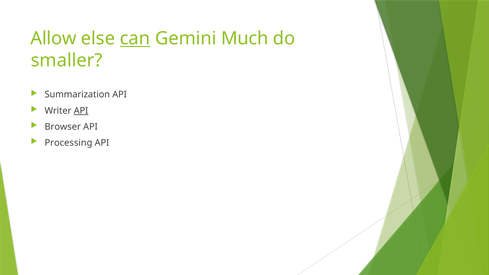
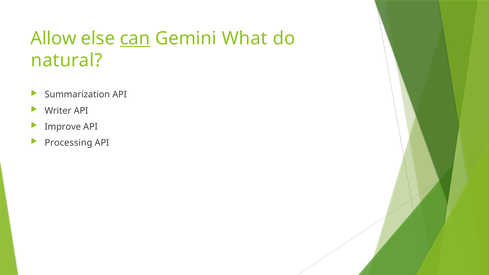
Much: Much -> What (245, 39)
smaller: smaller -> natural (67, 61)
API underline: present -> none (81, 111)
Browser: Browser -> Improve (63, 127)
